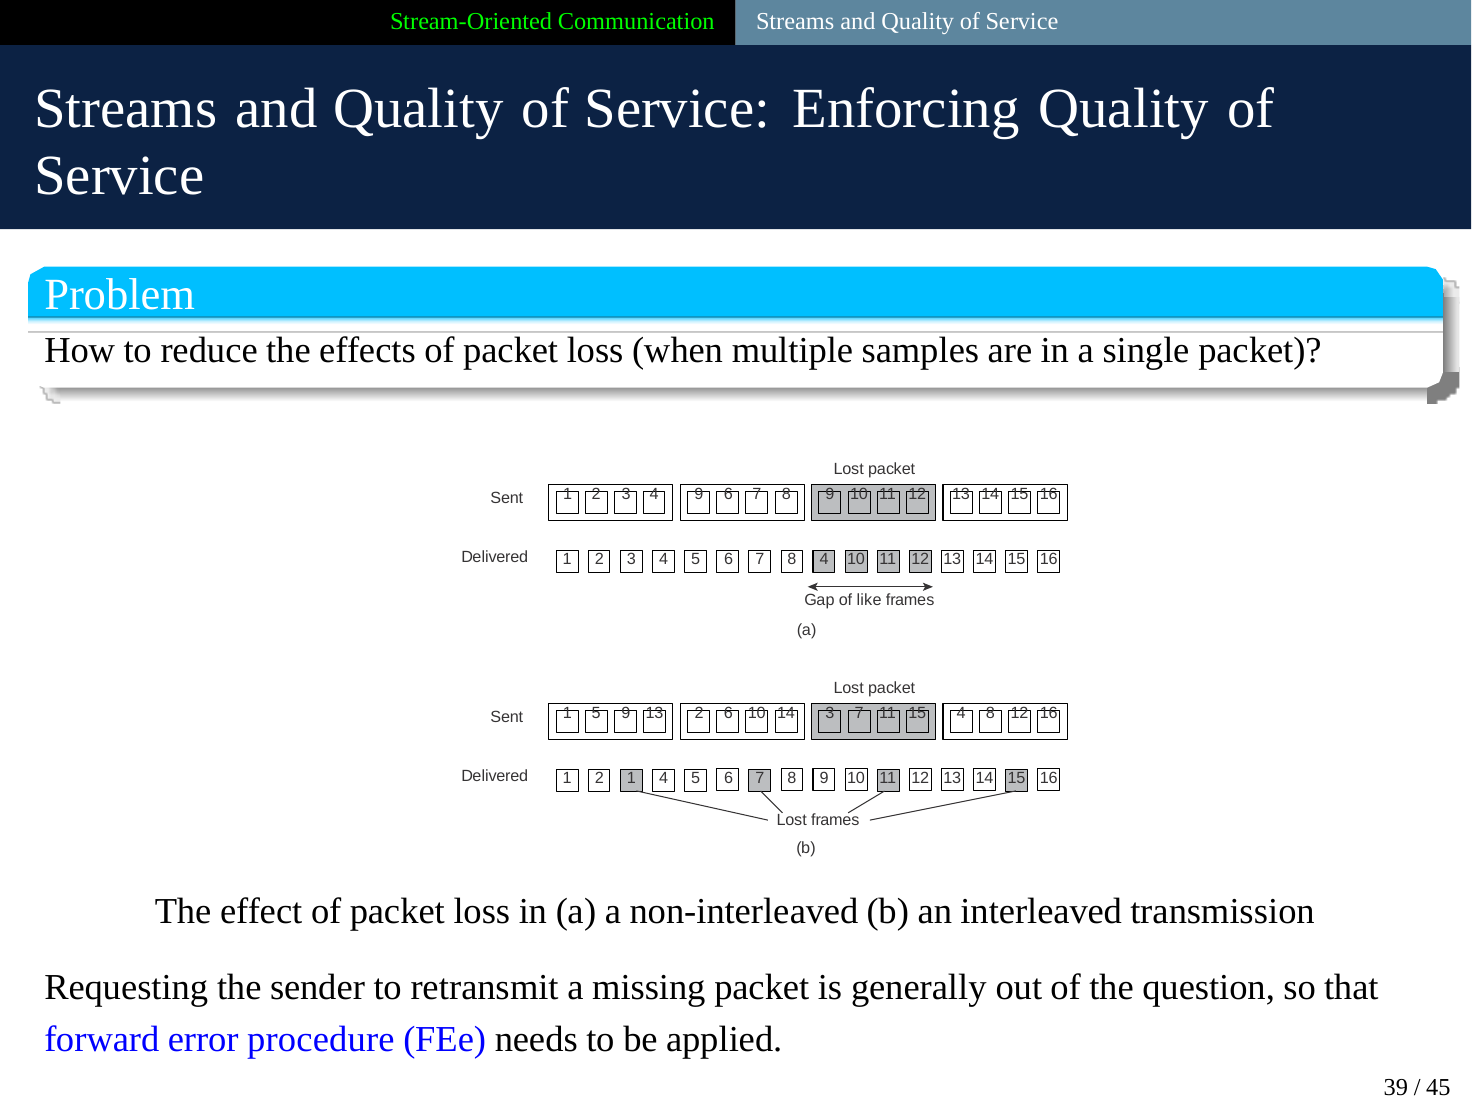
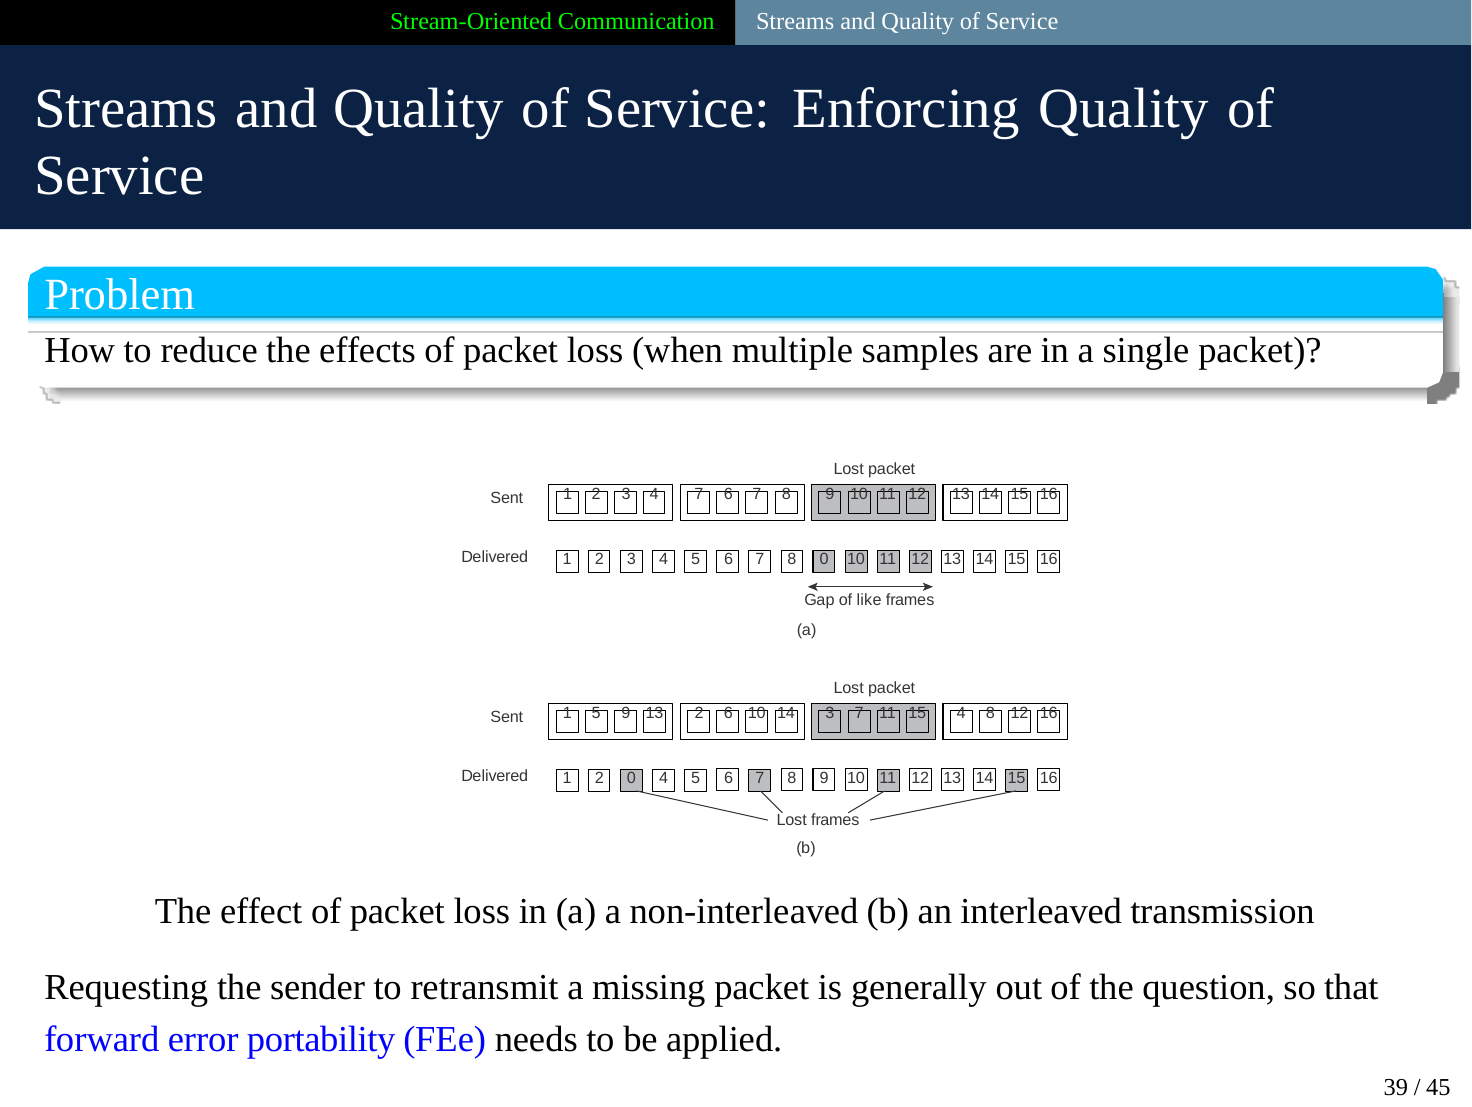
4 9: 9 -> 7 (699, 494)
8 4: 4 -> 0 (824, 559)
2 1: 1 -> 0 (631, 778)
procedure: procedure -> portability (321, 1040)
